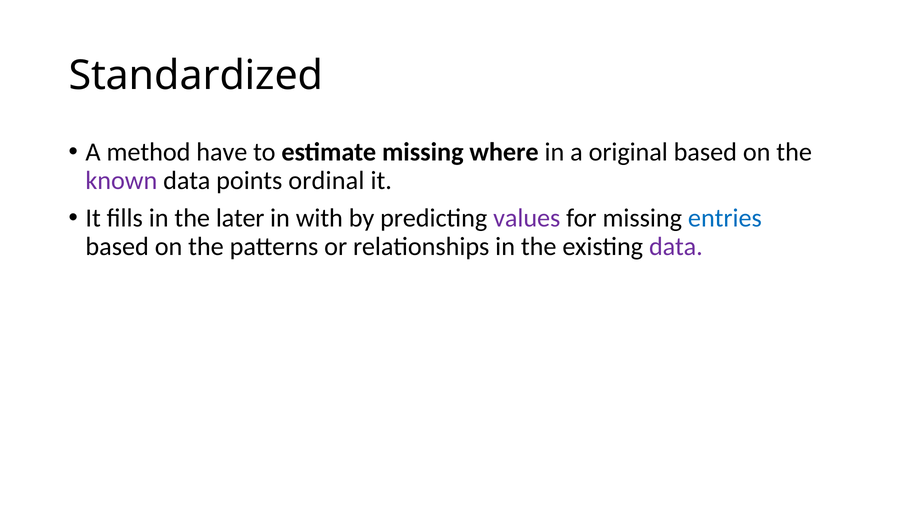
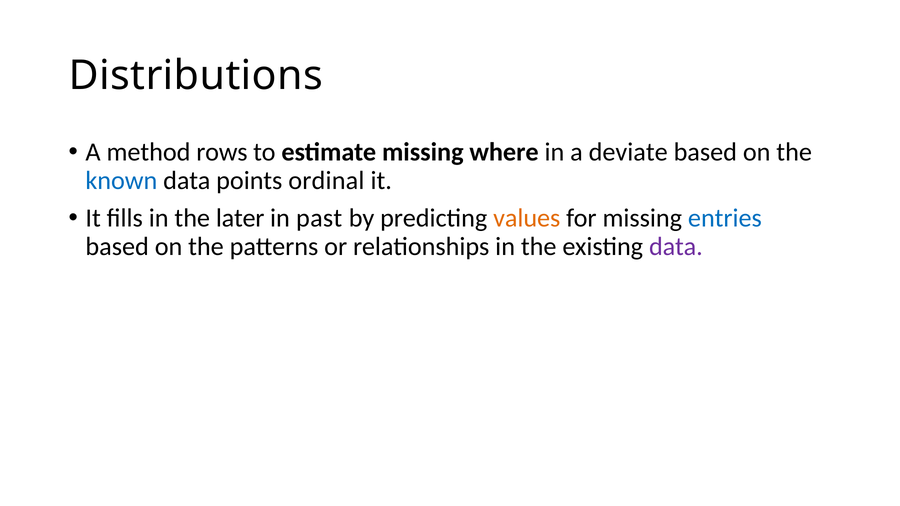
Standardized: Standardized -> Distributions (196, 76)
have: have -> rows (222, 152)
original: original -> deviate (628, 152)
known colour: purple -> blue (121, 181)
with: with -> past (319, 218)
values colour: purple -> orange (527, 218)
